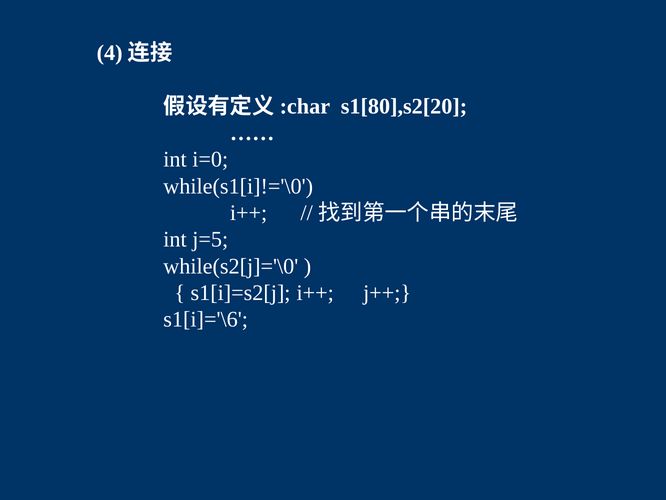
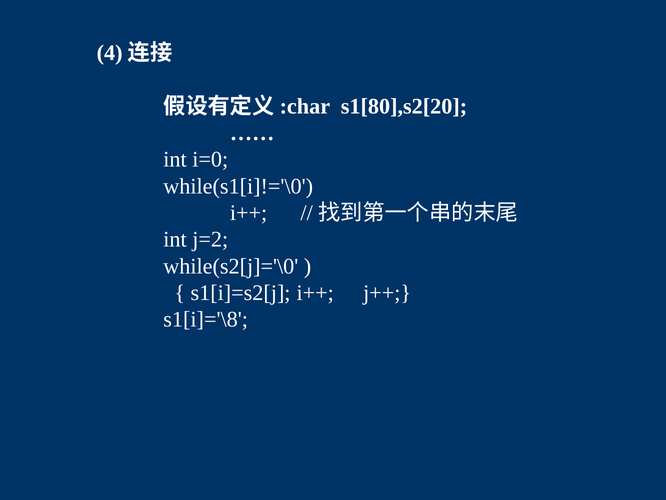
j=5: j=5 -> j=2 (210, 239)
s1[i]='\6: s1[i]='\6 -> s1[i]='\8 (206, 319)
